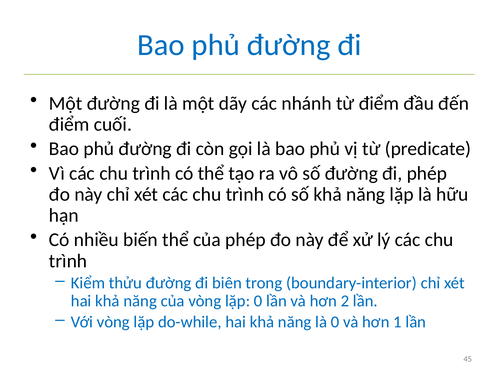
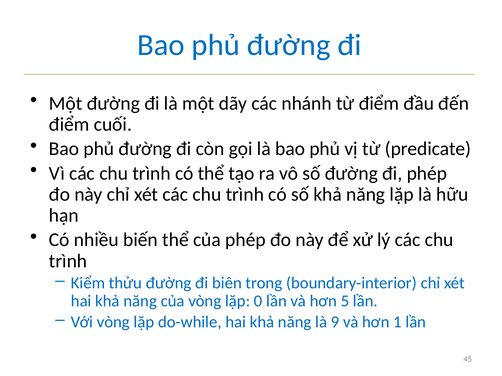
2: 2 -> 5 (345, 302)
là 0: 0 -> 9 (335, 323)
